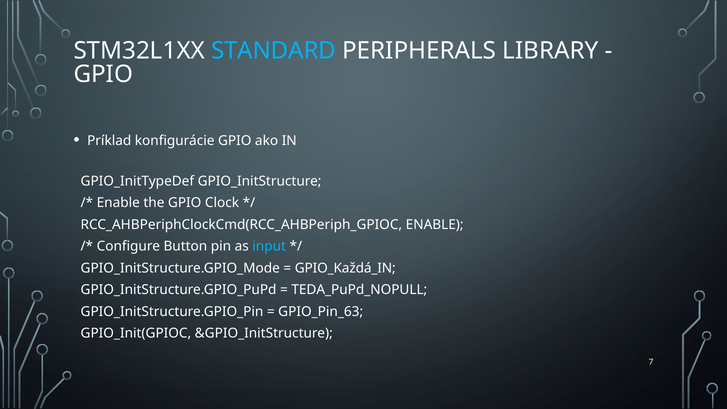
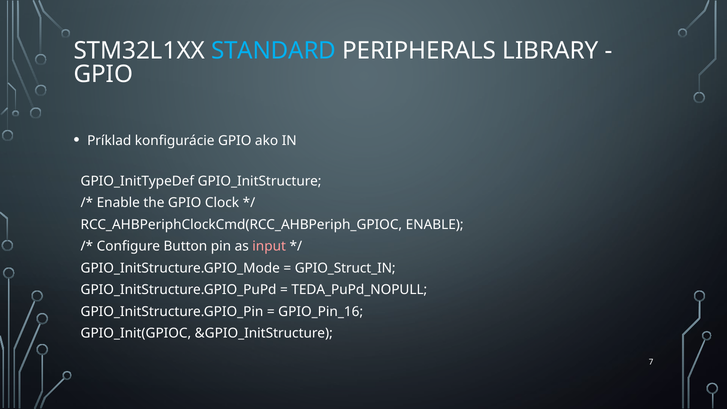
input colour: light blue -> pink (269, 246)
GPIO_Každá_IN: GPIO_Každá_IN -> GPIO_Struct_IN (345, 268)
GPIO_Pin_63: GPIO_Pin_63 -> GPIO_Pin_16 (321, 311)
